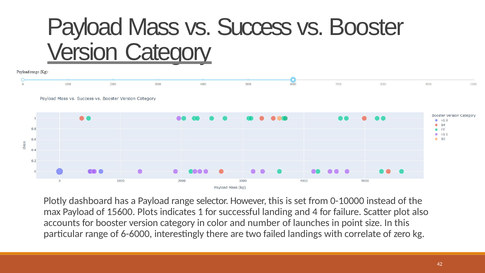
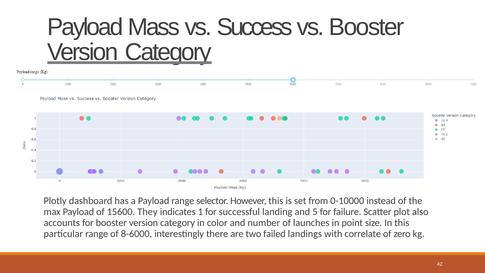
Plots: Plots -> They (147, 212)
4: 4 -> 5 (315, 212)
6-6000: 6-6000 -> 8-6000 (136, 234)
